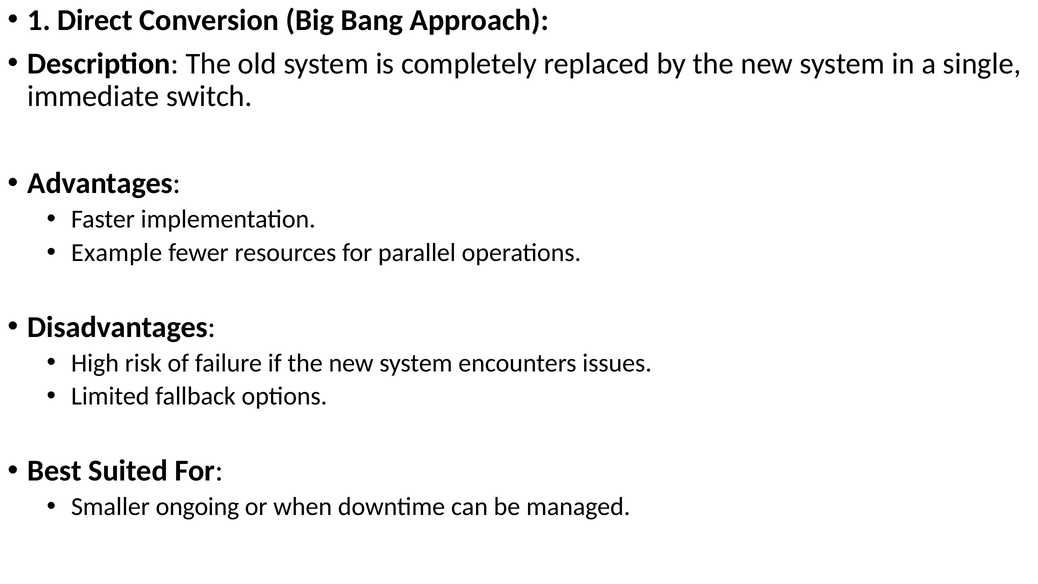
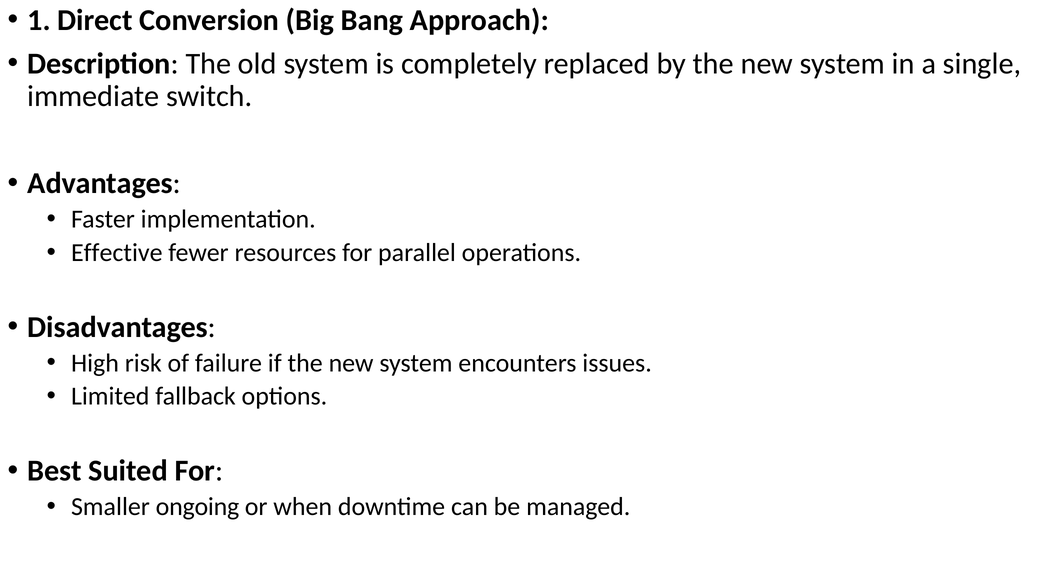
Example: Example -> Effective (117, 253)
